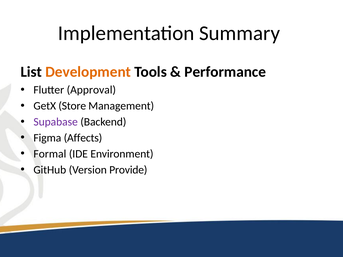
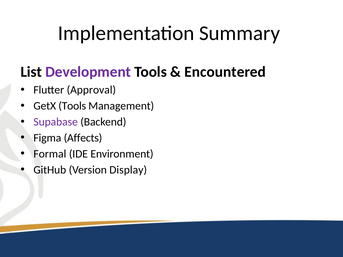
Development colour: orange -> purple (88, 72)
Performance: Performance -> Encountered (225, 72)
GetX Store: Store -> Tools (72, 106)
Provide: Provide -> Display (128, 170)
